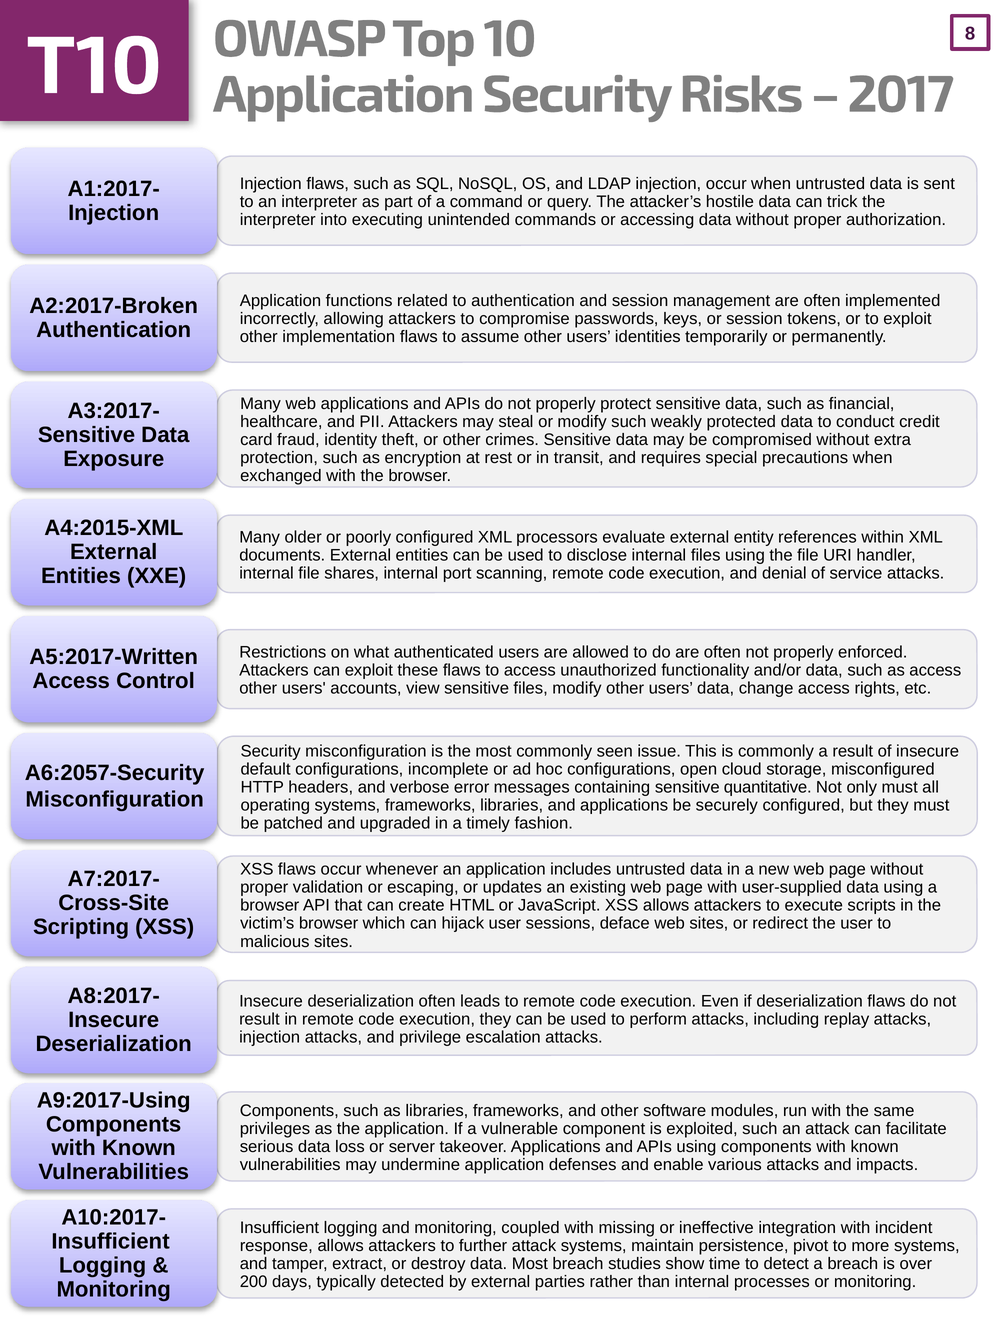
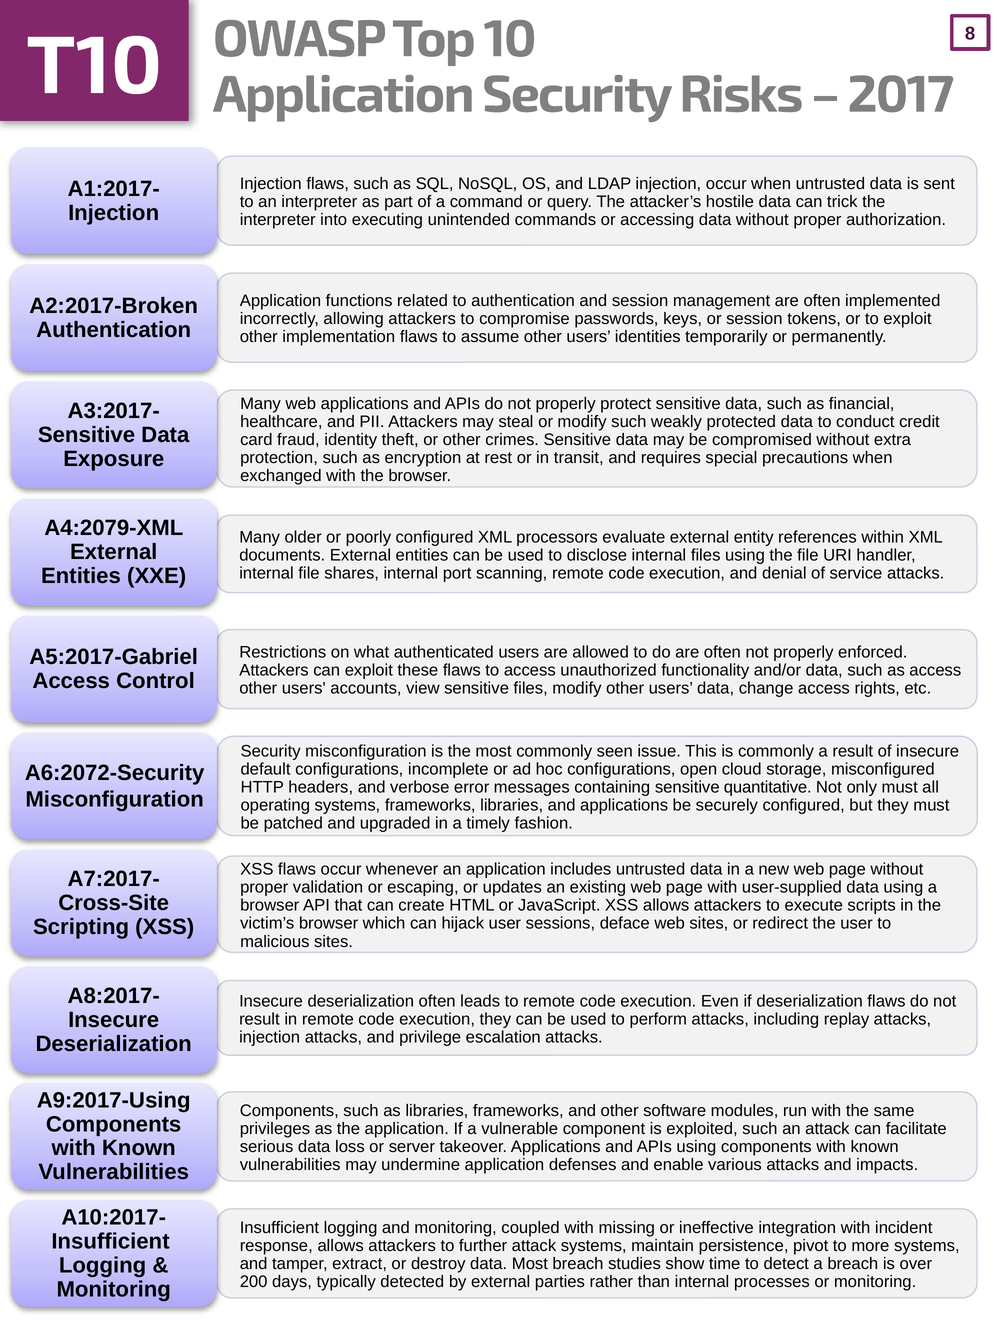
A4:2015-XML: A4:2015-XML -> A4:2079-XML (114, 528)
A5:2017-Written: A5:2017-Written -> A5:2017-Gabriel (114, 657)
A6:2057-Security: A6:2057-Security -> A6:2072-Security (115, 773)
